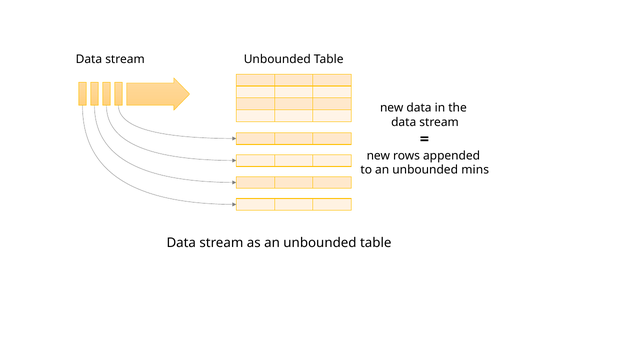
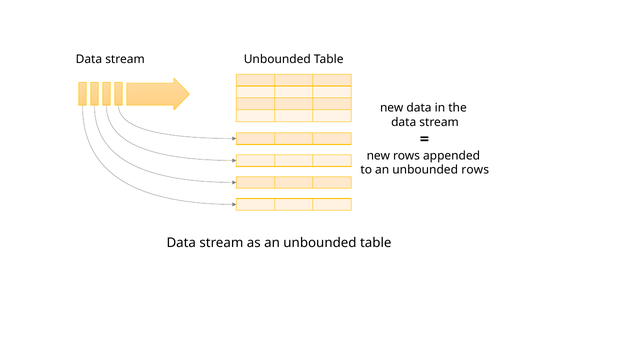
unbounded mins: mins -> rows (475, 170)
